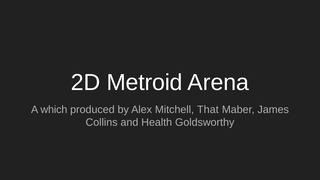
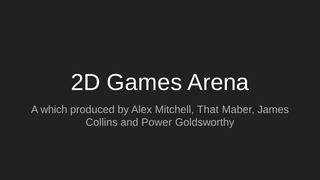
Metroid: Metroid -> Games (144, 82)
Health: Health -> Power (157, 122)
